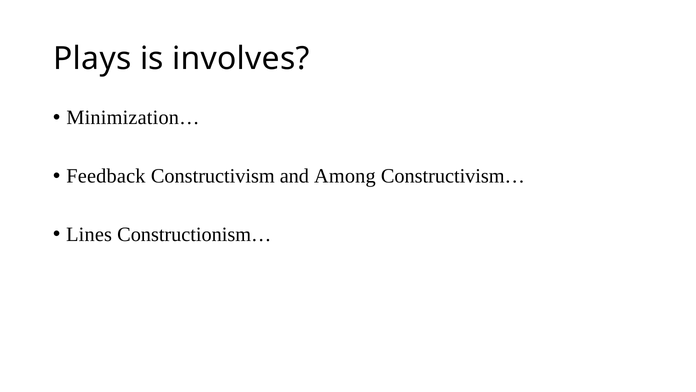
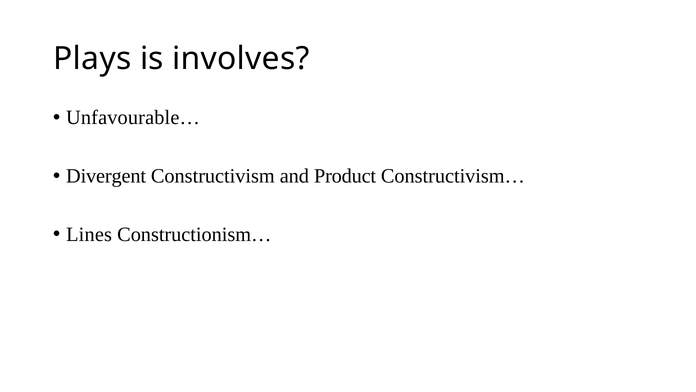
Minimization…: Minimization… -> Unfavourable… (133, 118)
Feedback: Feedback -> Divergent (106, 176)
Among: Among -> Product (345, 176)
